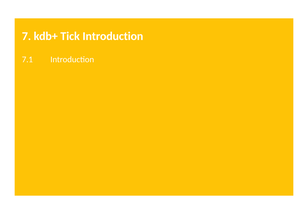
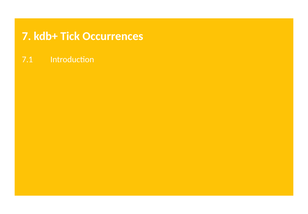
Tick Introduction: Introduction -> Occurrences (113, 36)
